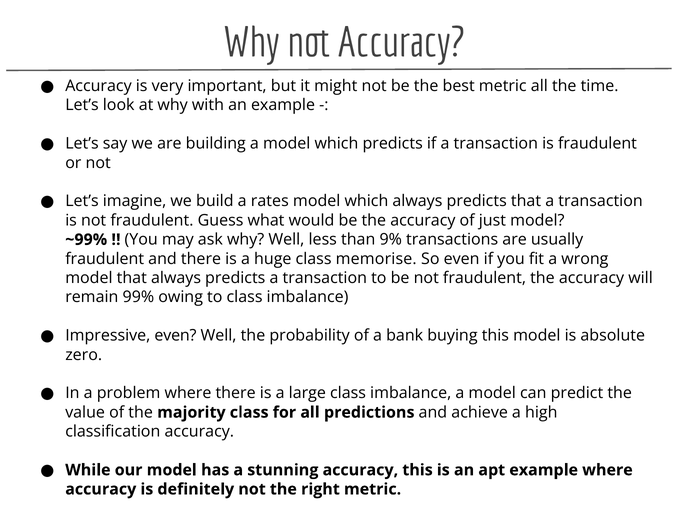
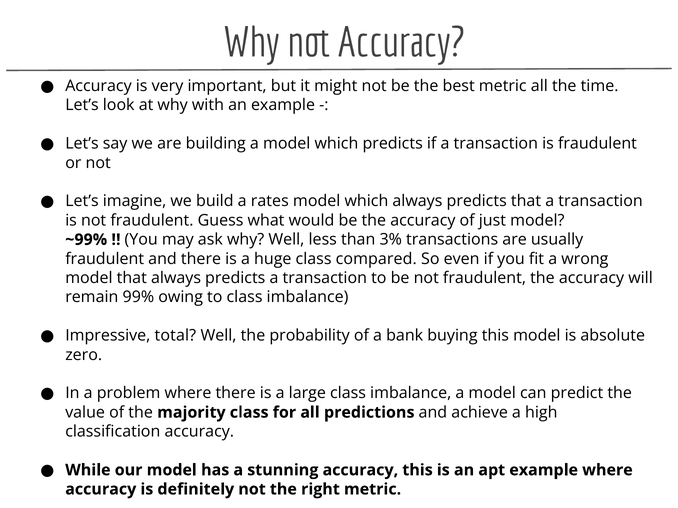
9%: 9% -> 3% (391, 240)
memorise: memorise -> compared (376, 259)
Impressive even: even -> total (175, 336)
